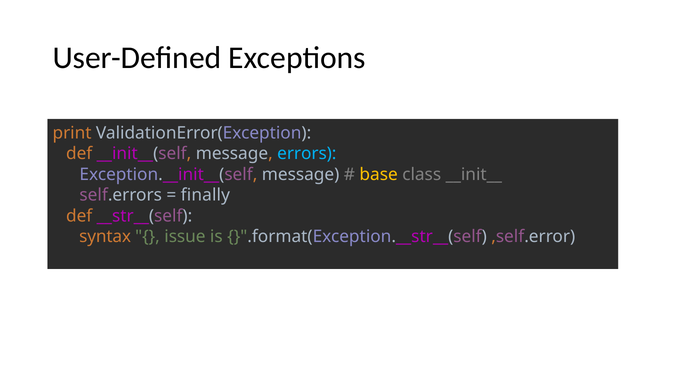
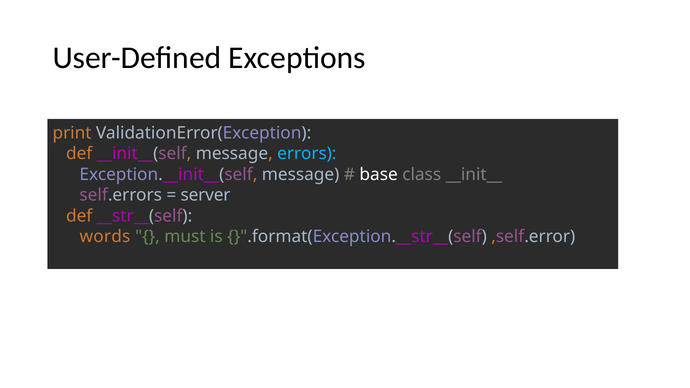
base colour: yellow -> white (379, 175)
finally: finally -> server (206, 195)
syntax: syntax -> words (105, 237)
issue: issue -> must (185, 237)
